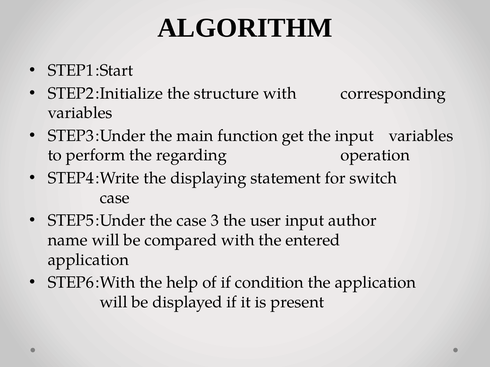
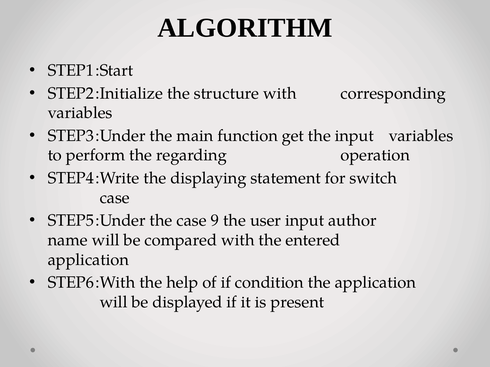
3: 3 -> 9 (215, 221)
